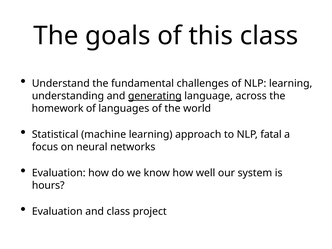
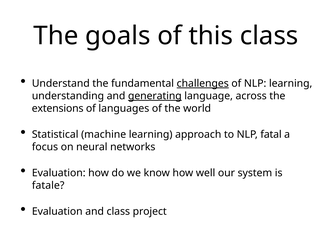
challenges underline: none -> present (203, 83)
homework: homework -> extensions (58, 108)
hours: hours -> fatale (48, 185)
